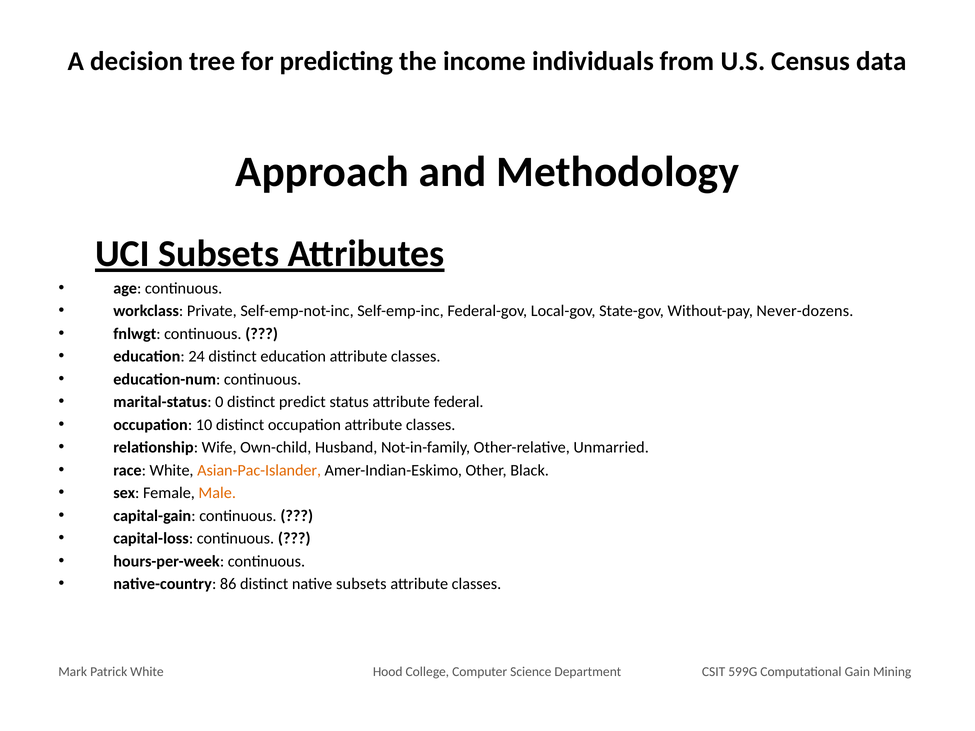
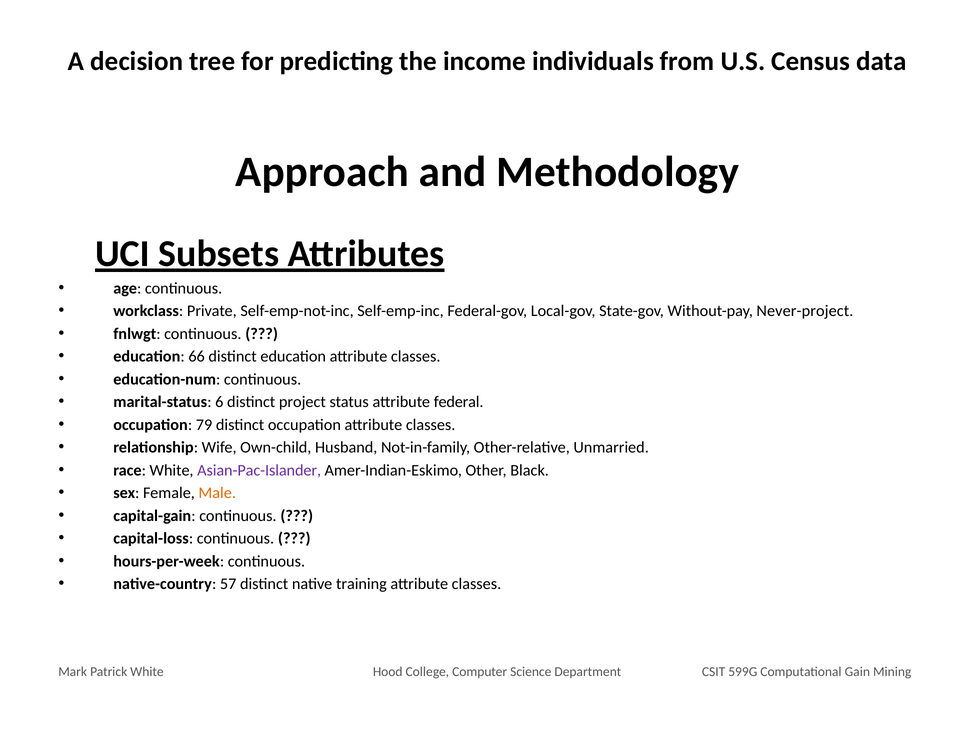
Never-dozens: Never-dozens -> Never-project (805, 311)
24: 24 -> 66 (197, 357)
0: 0 -> 6 (219, 402)
predict: predict -> project (302, 402)
10: 10 -> 79 (204, 425)
Asian-Pac-Islander colour: orange -> purple (259, 470)
86: 86 -> 57 (228, 584)
native subsets: subsets -> training (361, 584)
